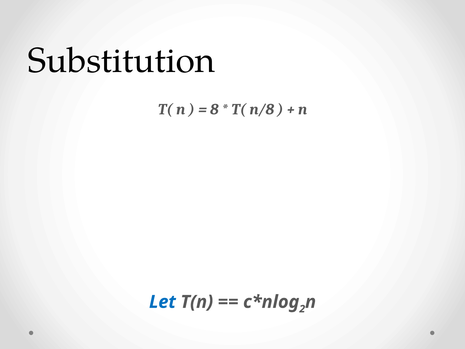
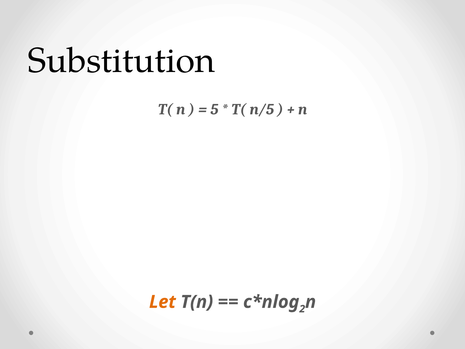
8: 8 -> 5 (214, 109)
n/8: n/8 -> n/5 (262, 109)
Let colour: blue -> orange (162, 302)
